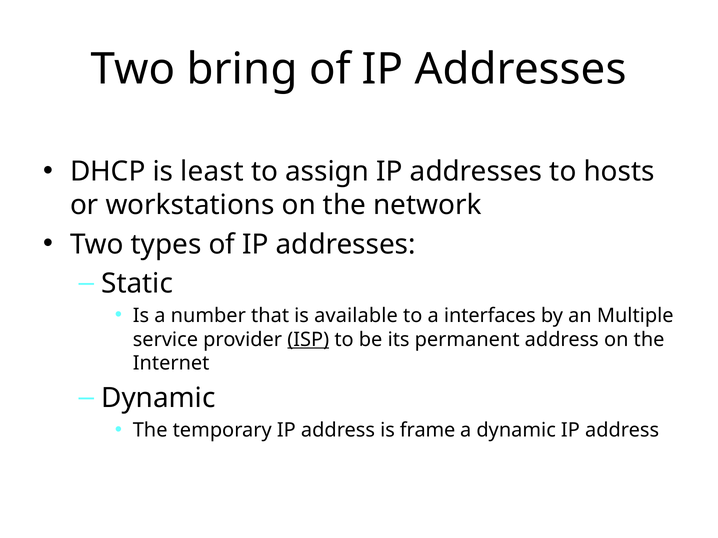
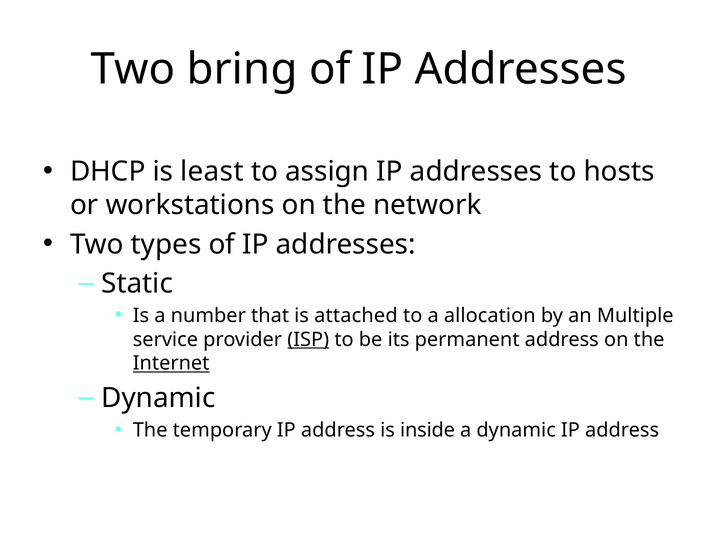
available: available -> attached (356, 316)
interfaces: interfaces -> allocation (490, 316)
Internet underline: none -> present (171, 364)
frame: frame -> inside (428, 431)
